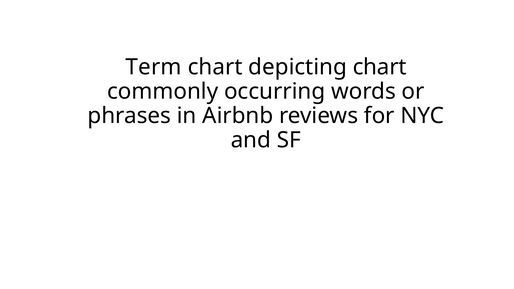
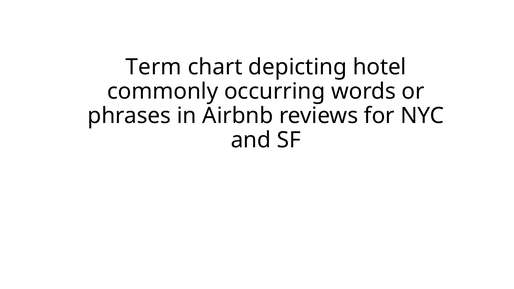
depicting chart: chart -> hotel (380, 67)
